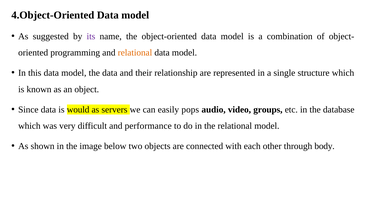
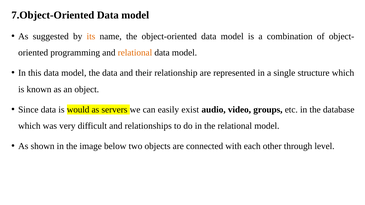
4.Object-Oriented: 4.Object-Oriented -> 7.Object-Oriented (53, 15)
its colour: purple -> orange (91, 36)
pops: pops -> exist (190, 110)
performance: performance -> relationships (148, 126)
body: body -> level (325, 146)
